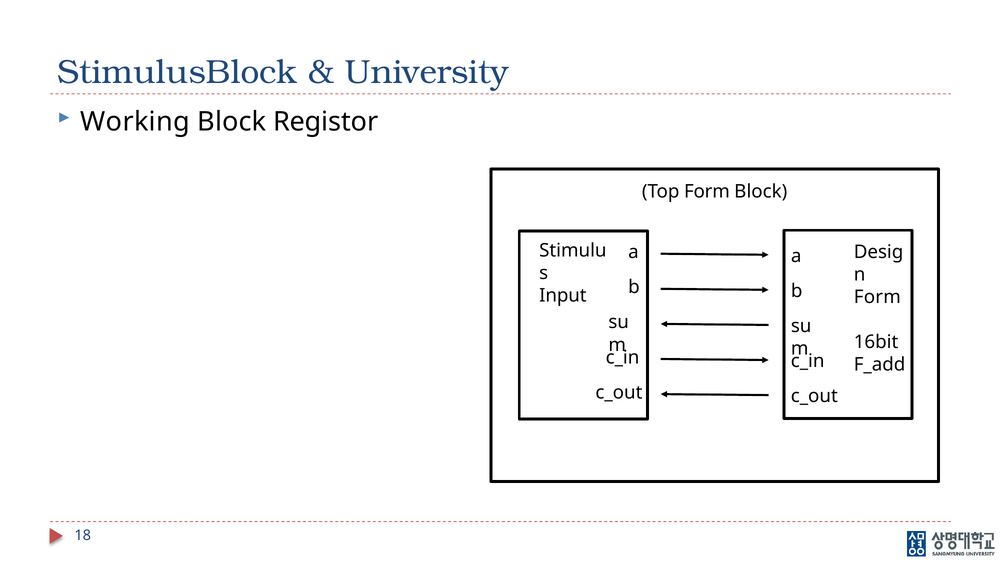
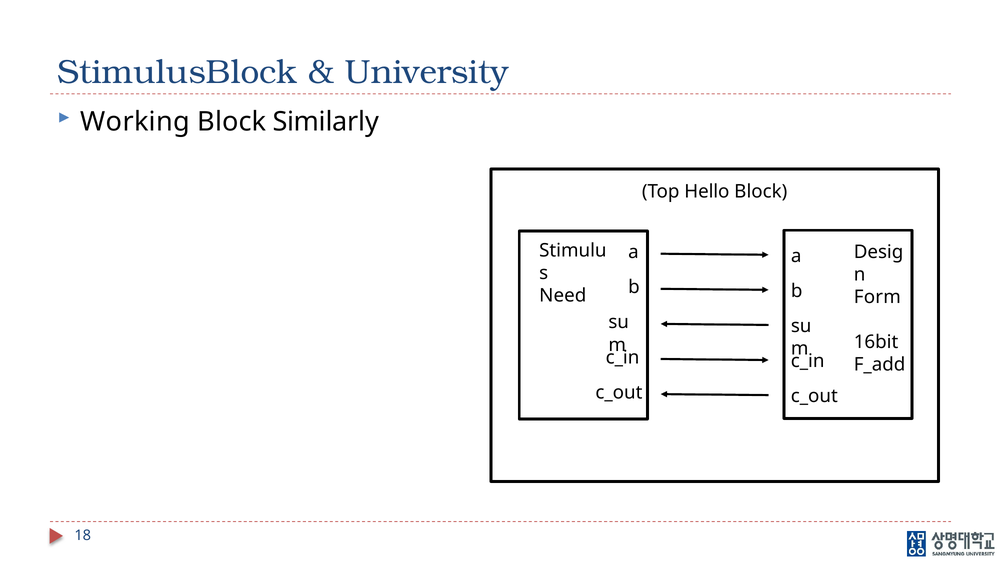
Registor: Registor -> Similarly (326, 122)
Top Form: Form -> Hello (707, 192)
Input: Input -> Need (563, 296)
